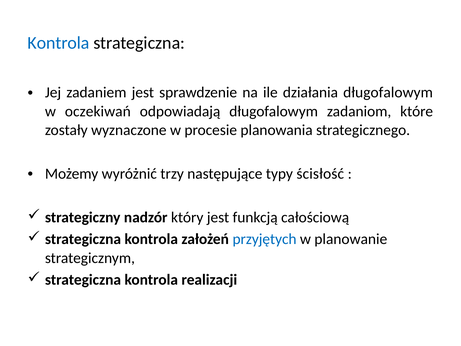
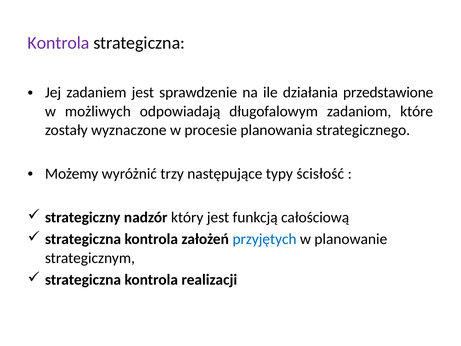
Kontrola colour: blue -> purple (59, 43)
działania długofalowym: długofalowym -> przedstawione (388, 92)
oczekiwań: oczekiwań -> możliwych (98, 111)
